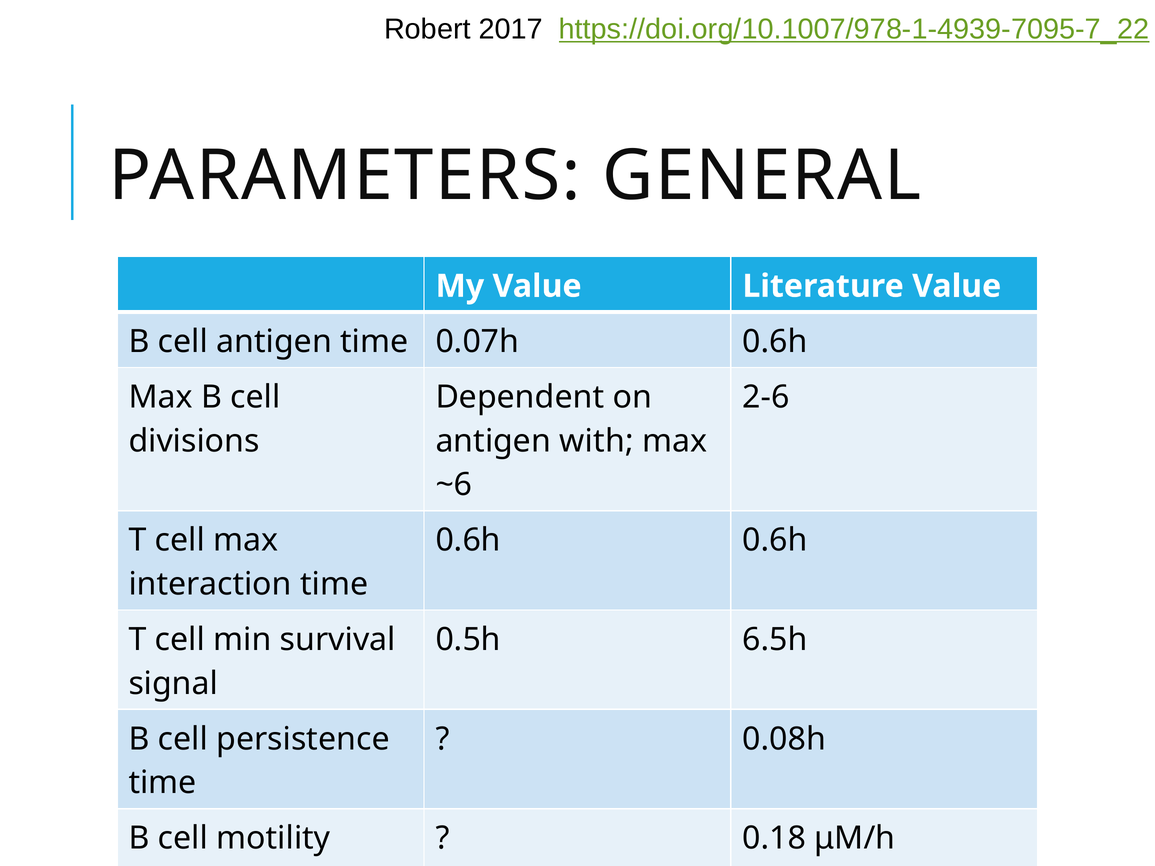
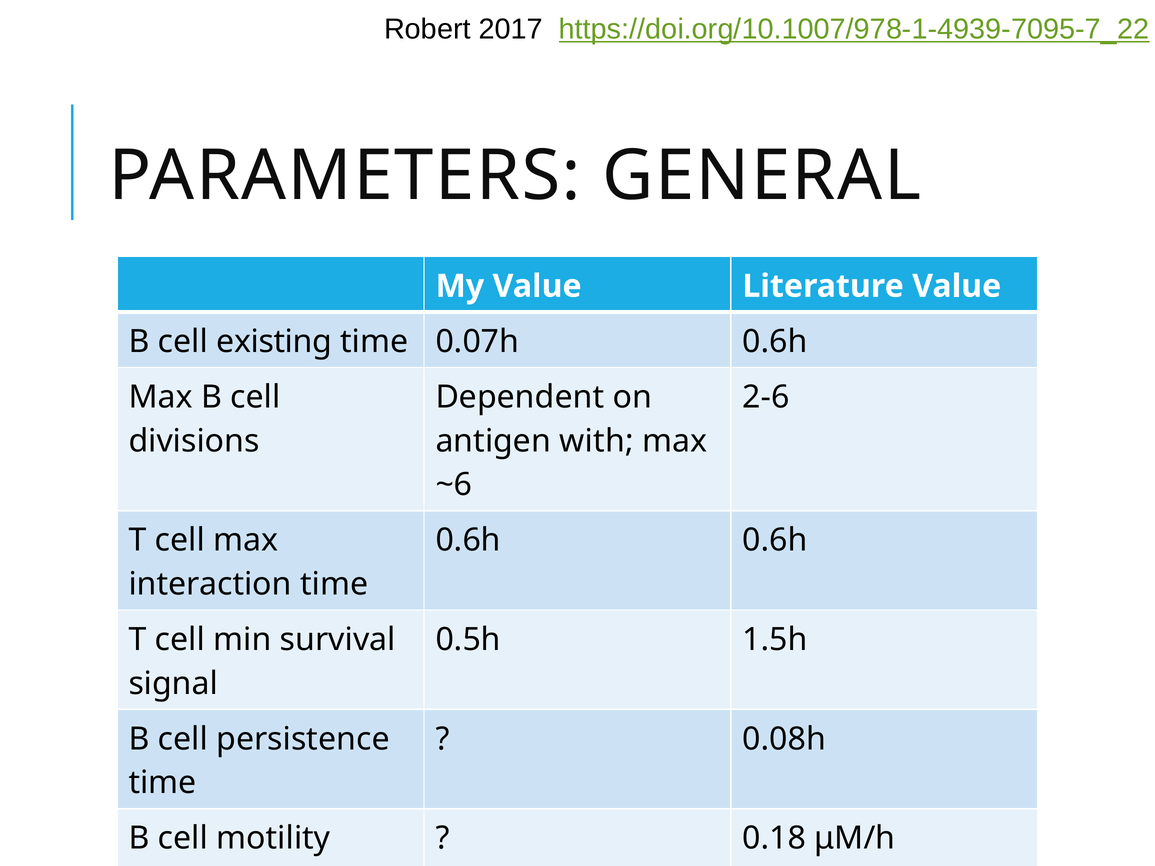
cell antigen: antigen -> existing (274, 342)
6.5h: 6.5h -> 1.5h (775, 640)
